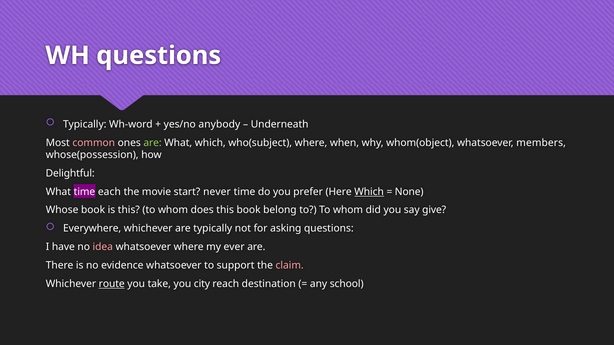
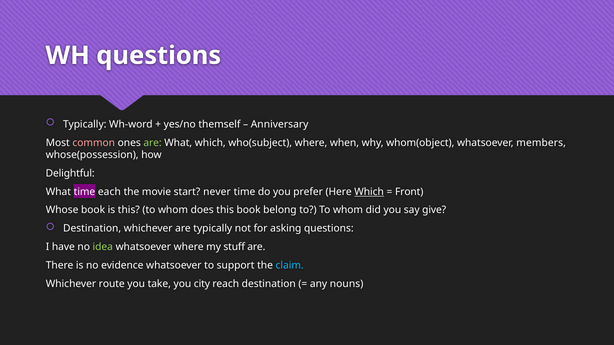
anybody: anybody -> themself (219, 124)
Underneath: Underneath -> Anniversary (280, 124)
None: None -> Front (409, 192)
Everywhere: Everywhere -> Destination (92, 229)
idea colour: pink -> light green (103, 247)
ever: ever -> stuff (234, 247)
claim colour: pink -> light blue (290, 266)
route underline: present -> none (112, 284)
school: school -> nouns (347, 284)
